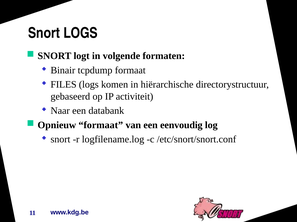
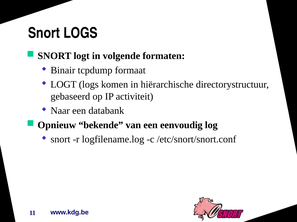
FILES: FILES -> LOGT (64, 85)
Opnieuw formaat: formaat -> bekende (101, 125)
